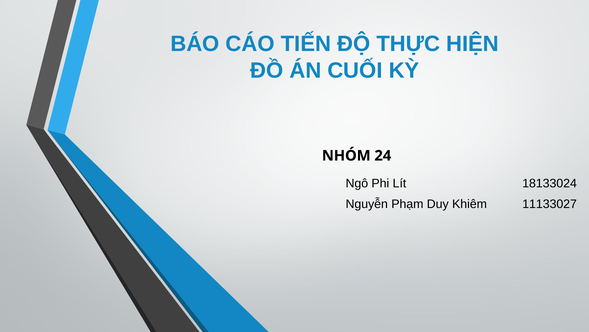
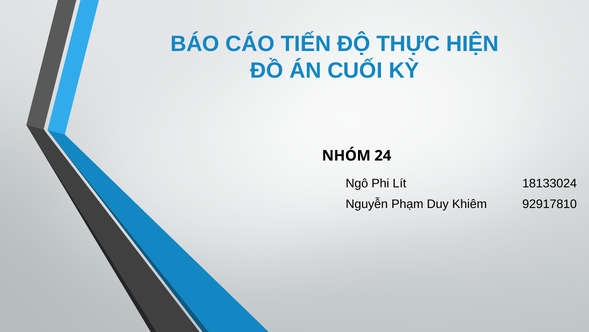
11133027: 11133027 -> 92917810 (550, 204)
